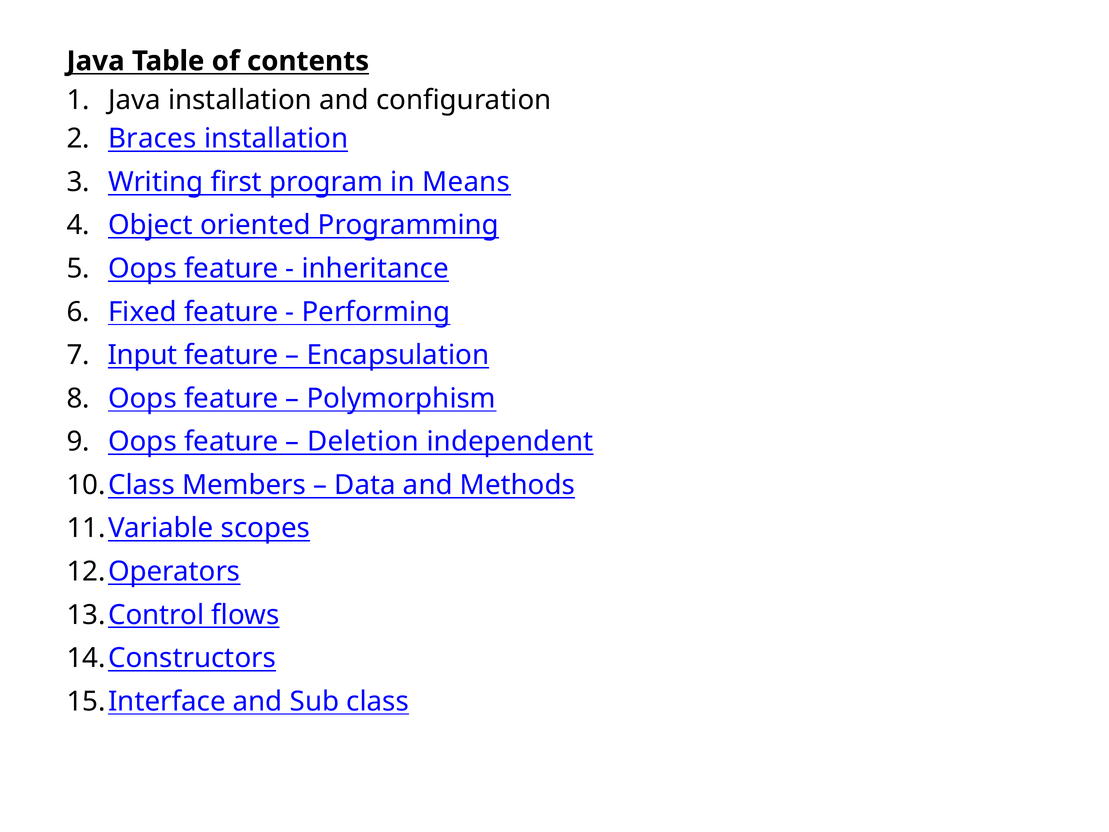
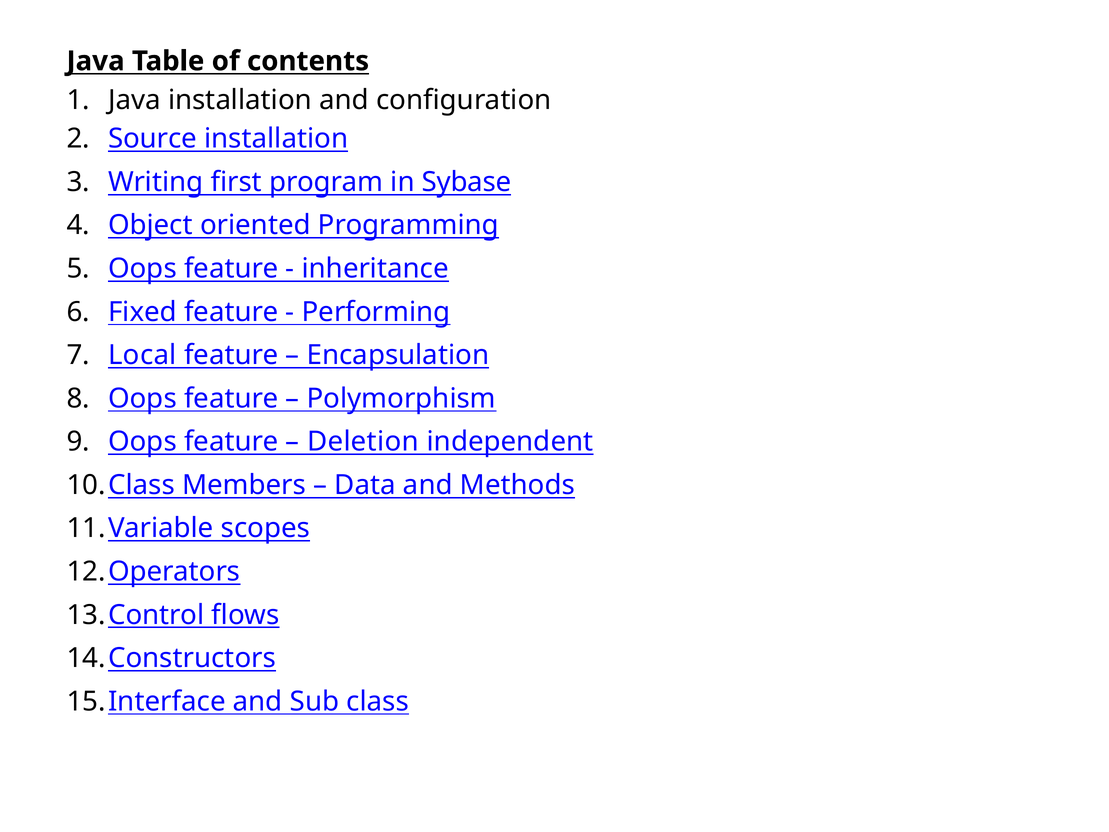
Braces: Braces -> Source (153, 139)
Means: Means -> Sybase (467, 182)
Input: Input -> Local (142, 355)
